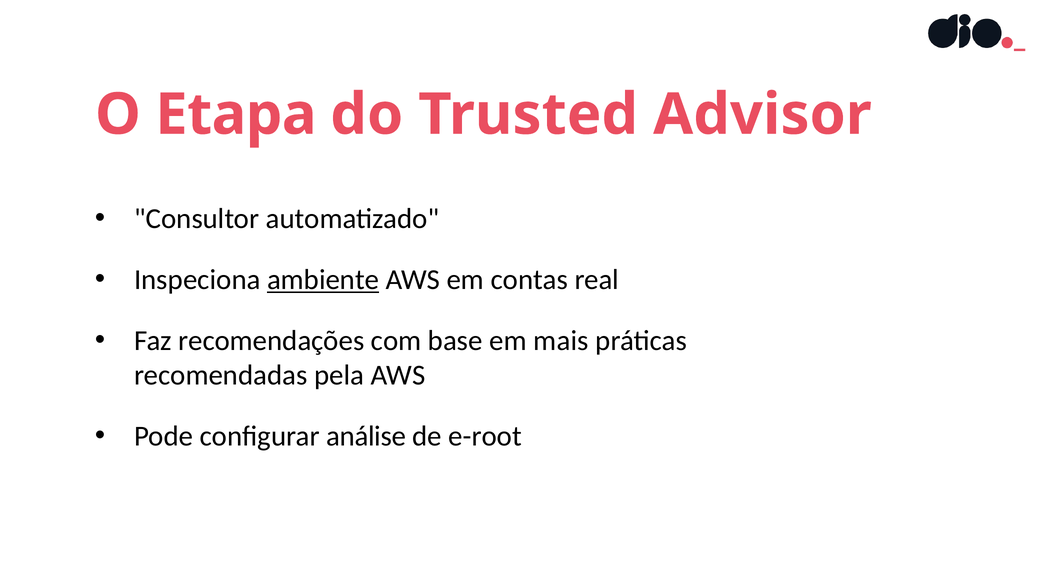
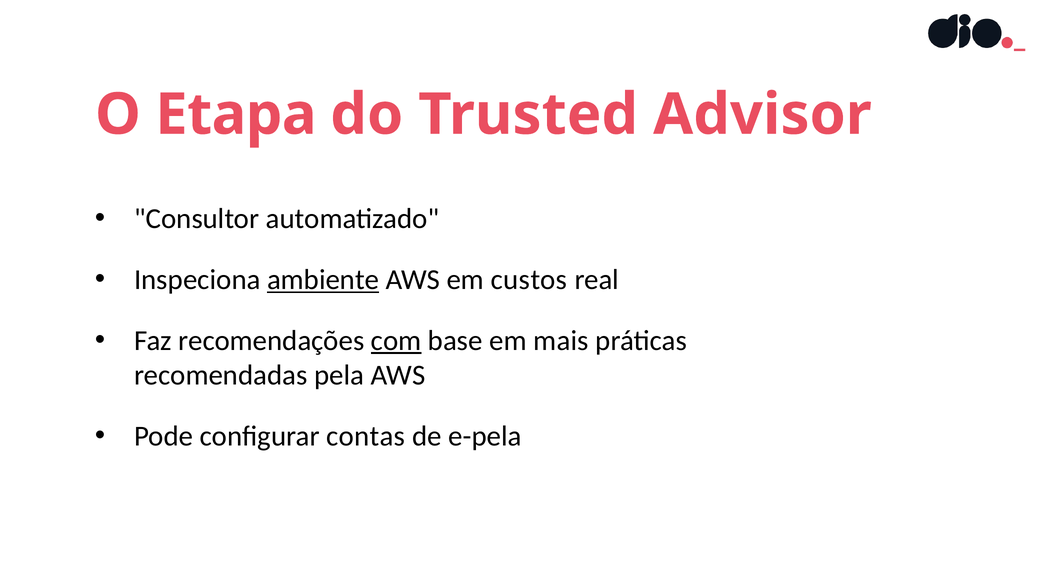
contas: contas -> custos (529, 280)
com underline: none -> present (396, 341)
análise: análise -> contas (366, 436)
e-root: e-root -> e-pela (485, 436)
